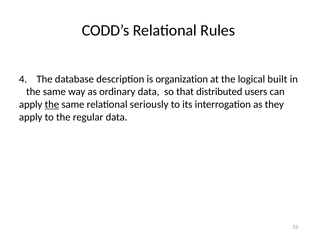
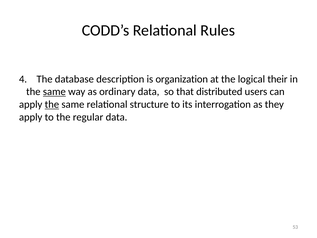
built: built -> their (277, 79)
same underline: none -> present (54, 92)
seriously: seriously -> structure (149, 104)
